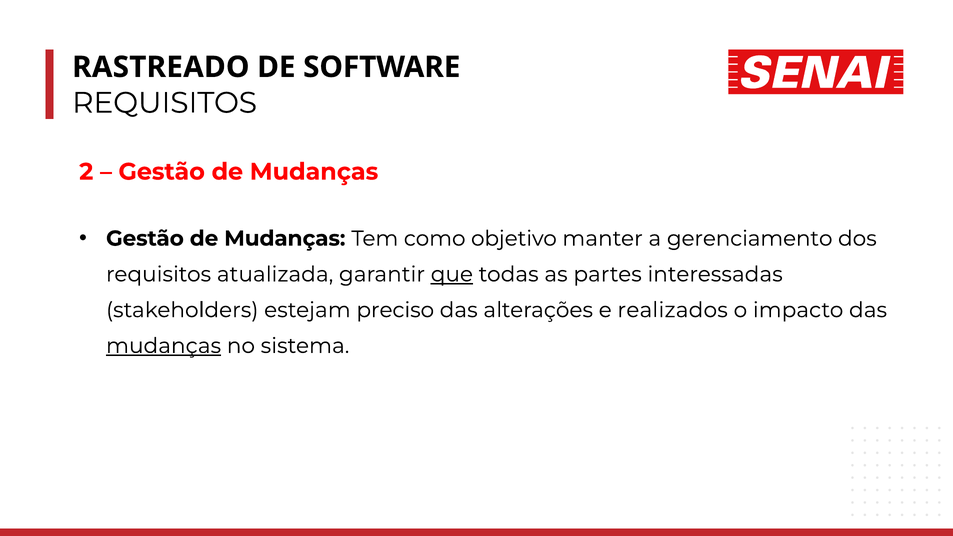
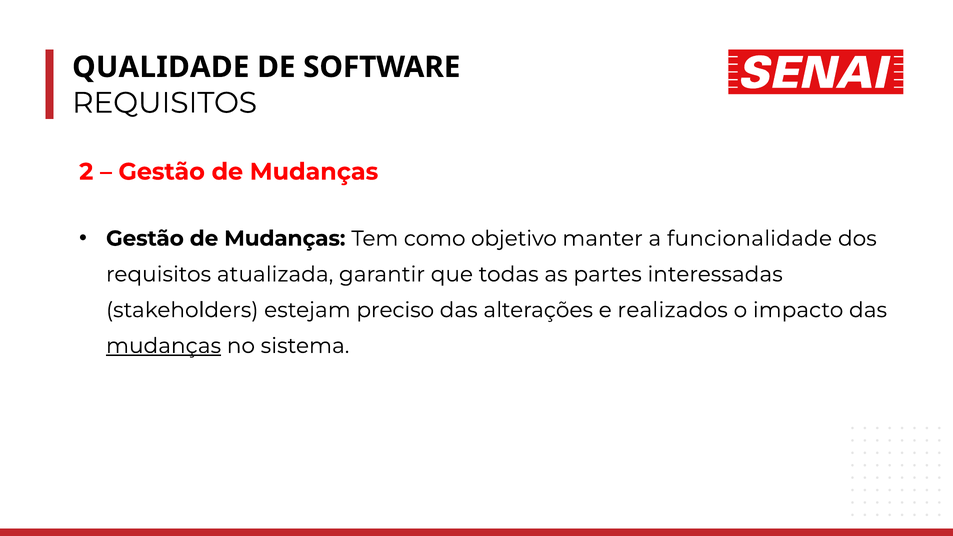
RASTREADO: RASTREADO -> QUALIDADE (161, 67)
gerenciamento: gerenciamento -> funcionalidade (749, 239)
que underline: present -> none (452, 274)
